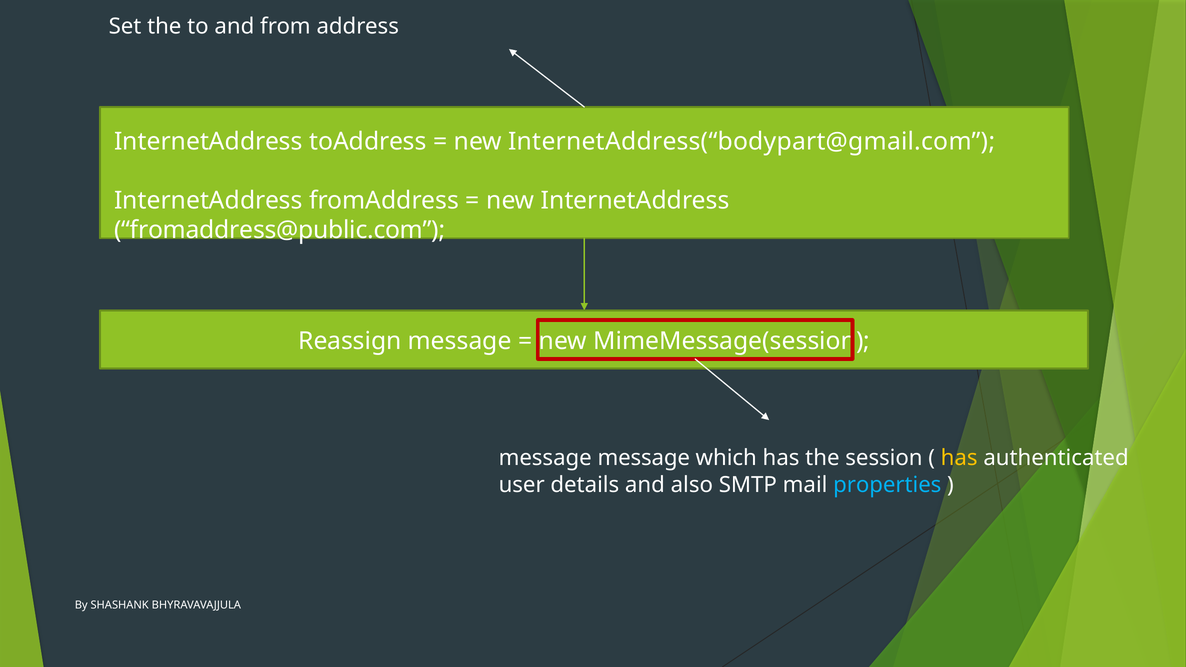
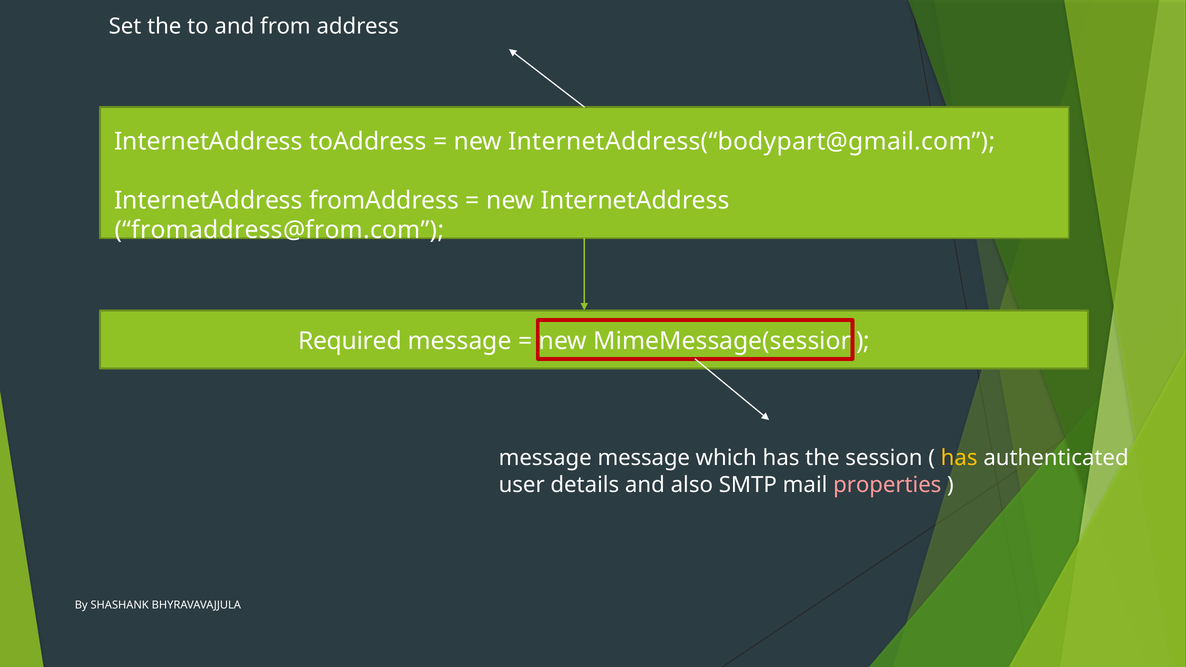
fromaddress@public.com: fromaddress@public.com -> fromaddress@from.com (279, 230)
Reassign: Reassign -> Required (350, 341)
properties colour: light blue -> pink (887, 485)
